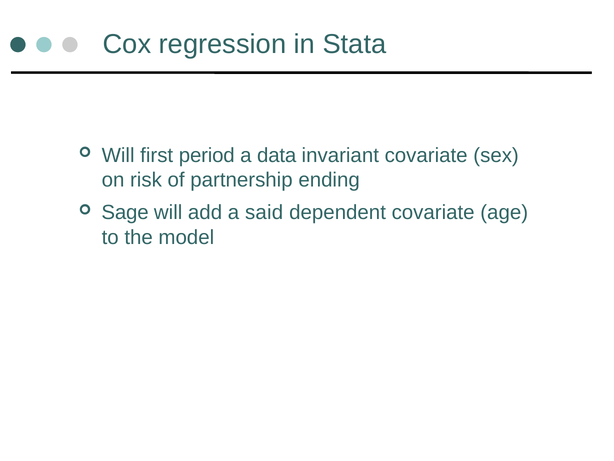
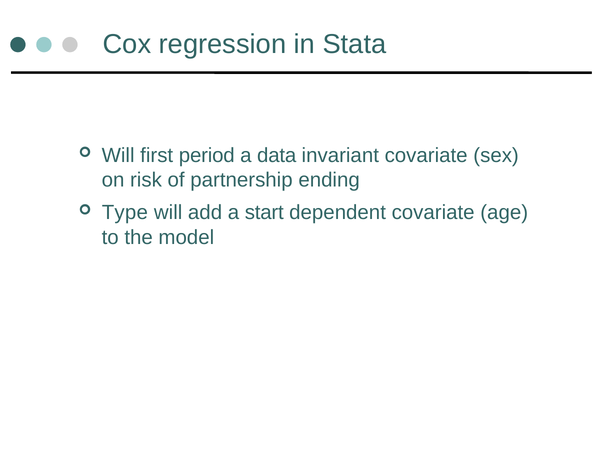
Sage: Sage -> Type (125, 212)
said: said -> start (264, 212)
